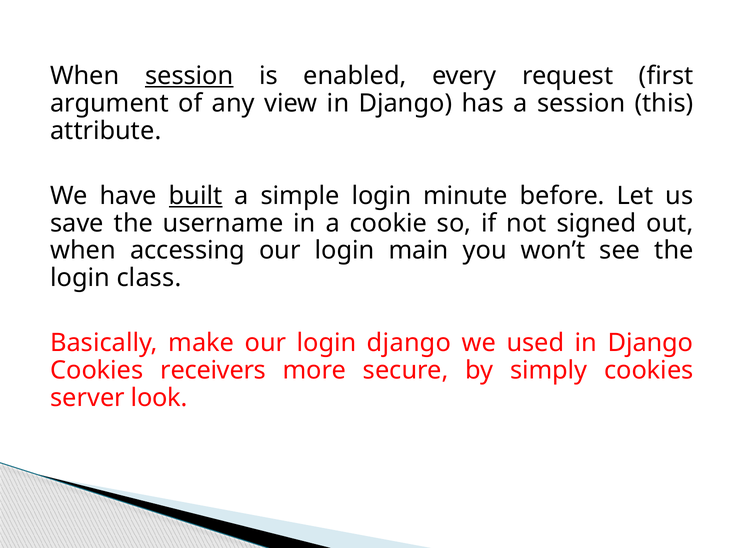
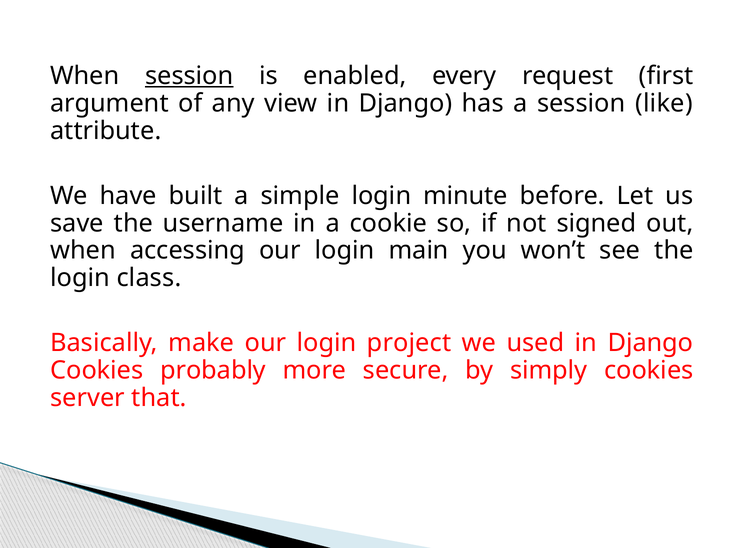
this: this -> like (664, 103)
built underline: present -> none (196, 196)
login django: django -> project (409, 343)
receivers: receivers -> probably (213, 371)
look: look -> that (159, 398)
